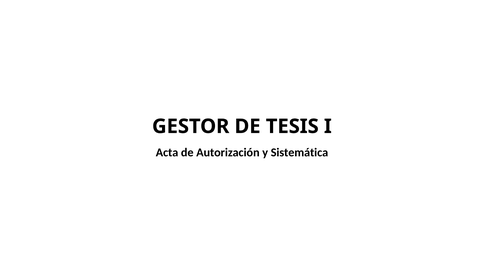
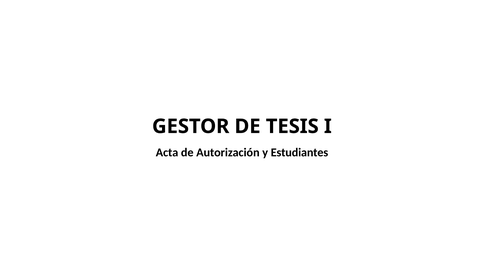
Sistemática: Sistemática -> Estudiantes (299, 153)
